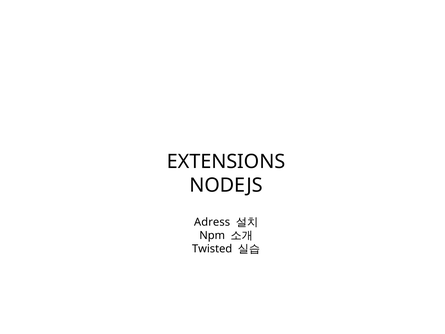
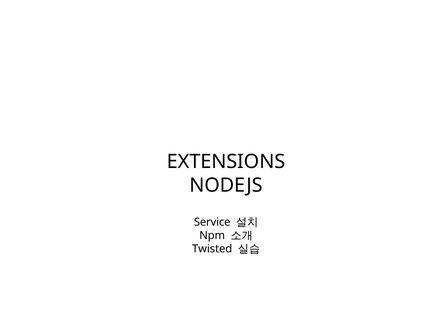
Adress: Adress -> Service (212, 222)
